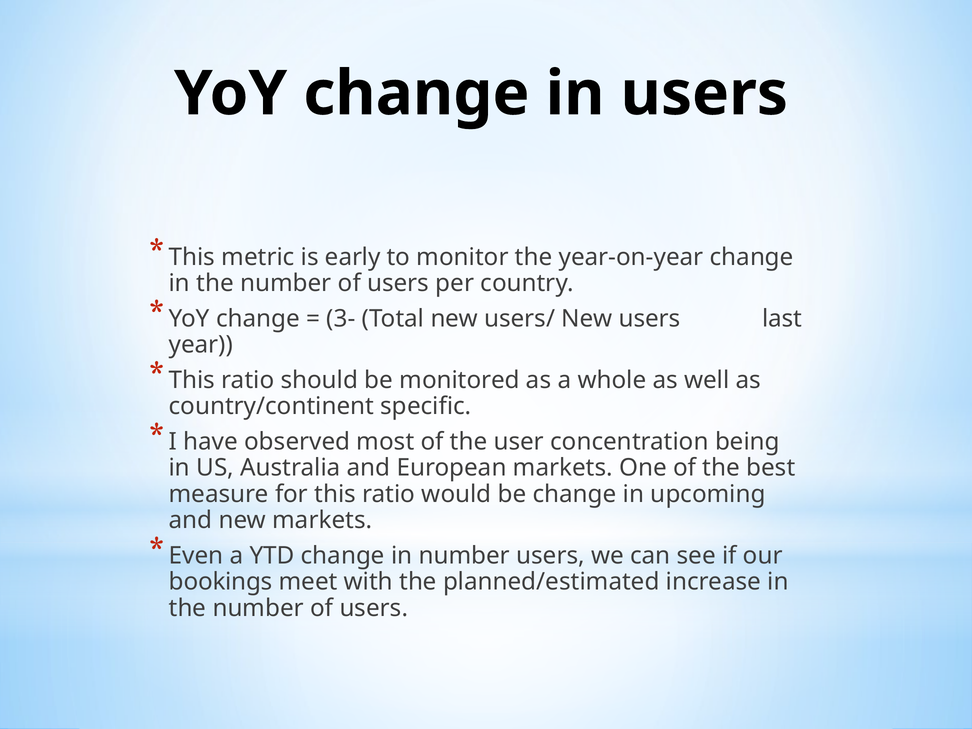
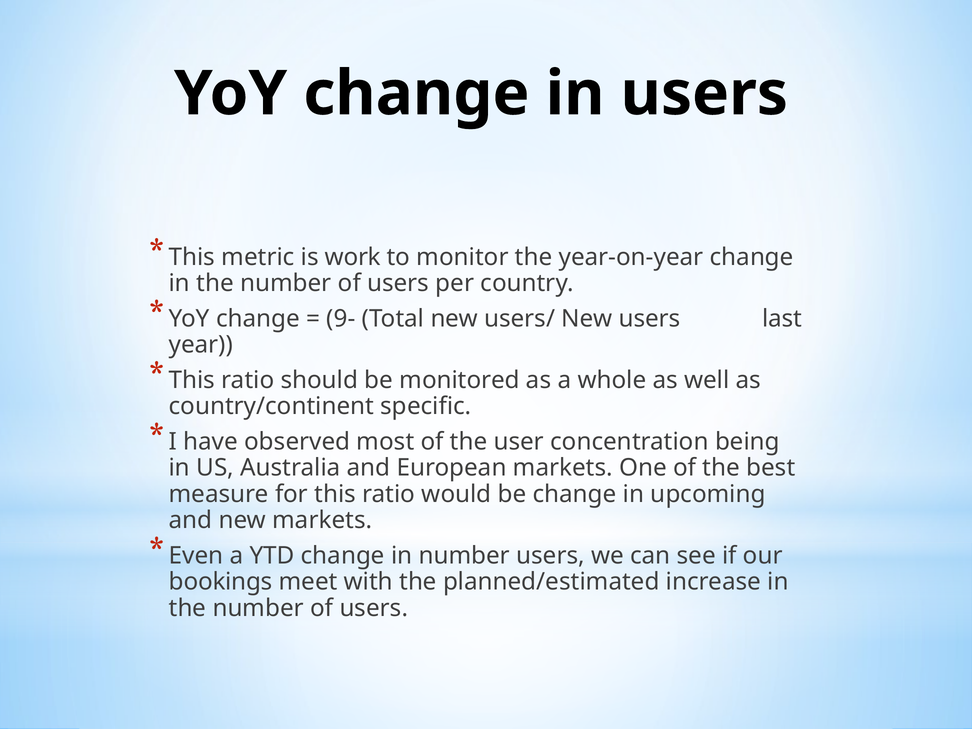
early: early -> work (353, 257)
3-: 3- -> 9- (341, 319)
